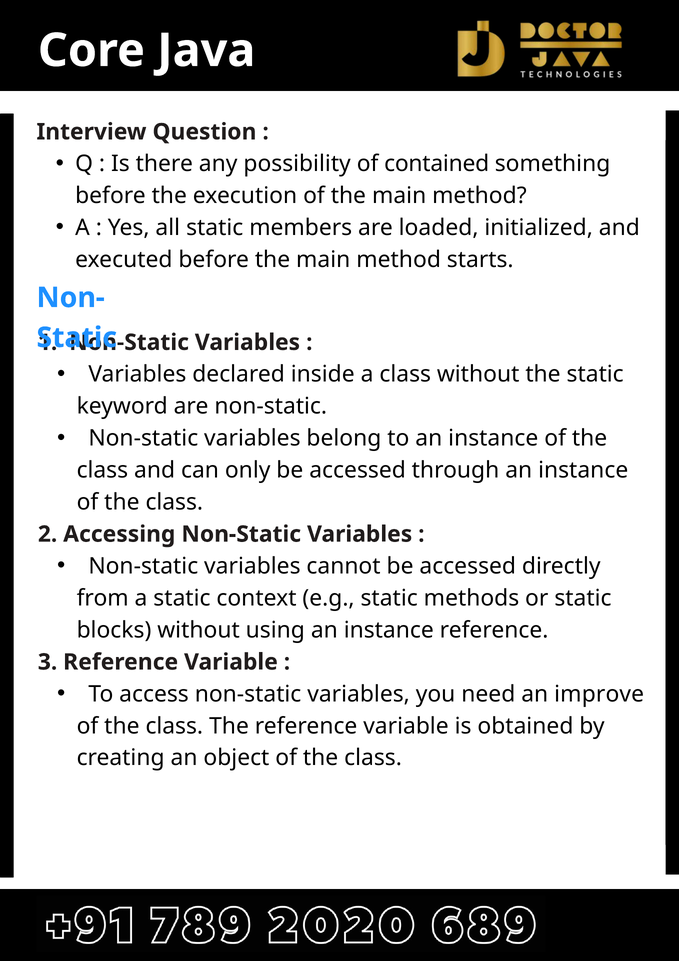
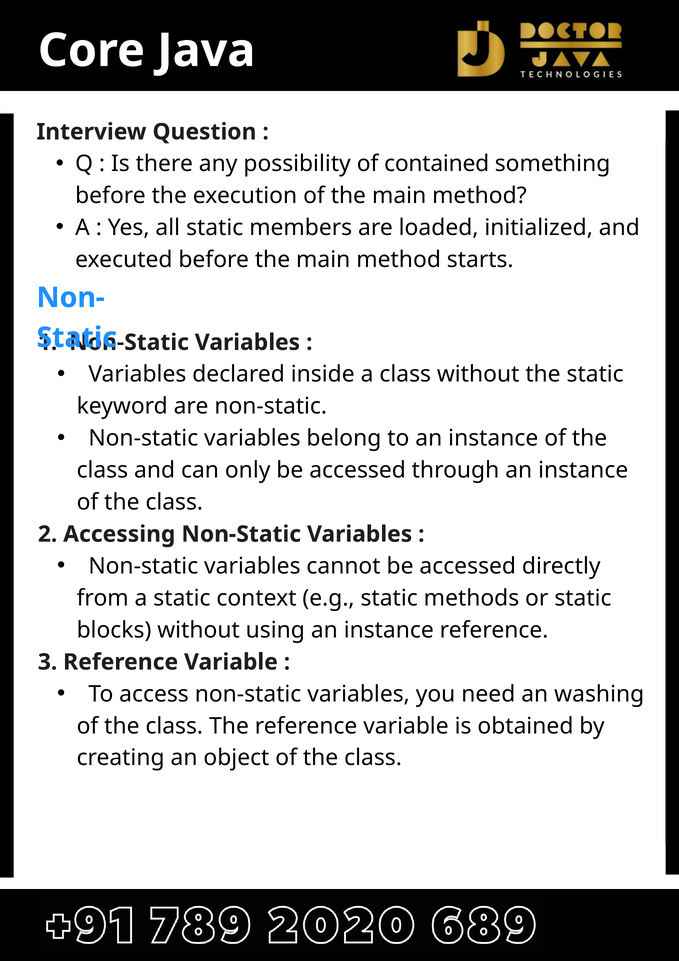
improve: improve -> washing (599, 694)
